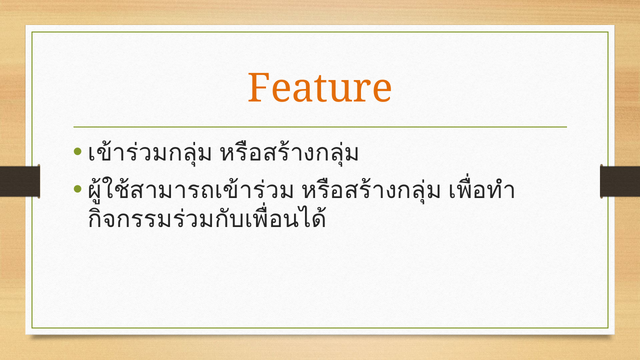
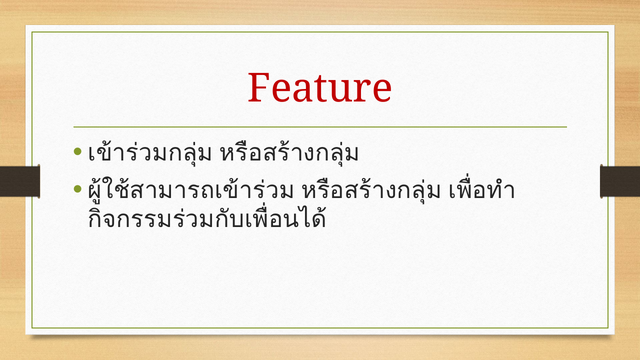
Feature colour: orange -> red (320, 89)
